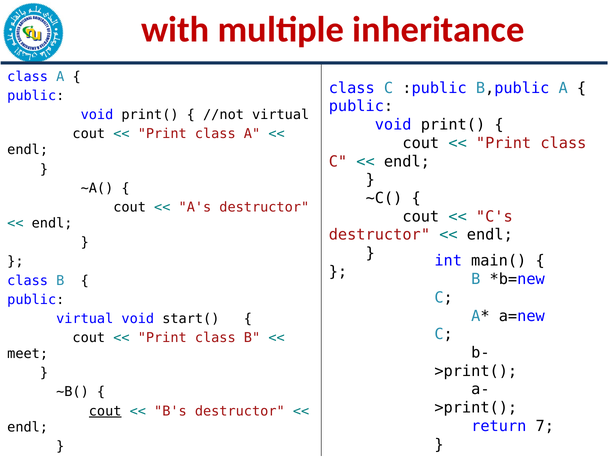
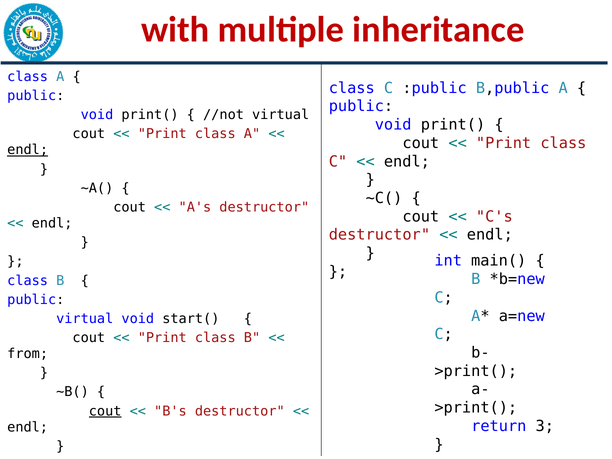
endl underline: none -> present (28, 150)
meet: meet -> from (28, 354)
7: 7 -> 3 (545, 426)
